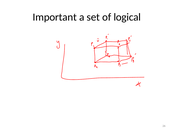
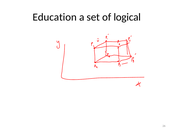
Important: Important -> Education (55, 17)
